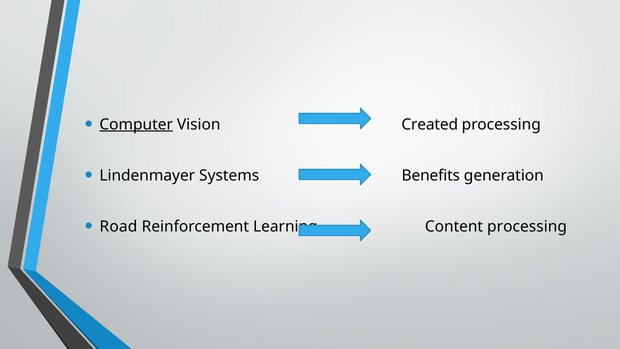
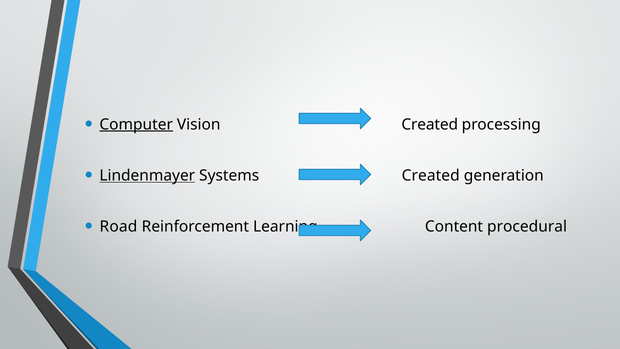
Lindenmayer underline: none -> present (147, 175)
Systems Benefits: Benefits -> Created (431, 175)
Content processing: processing -> procedural (527, 227)
